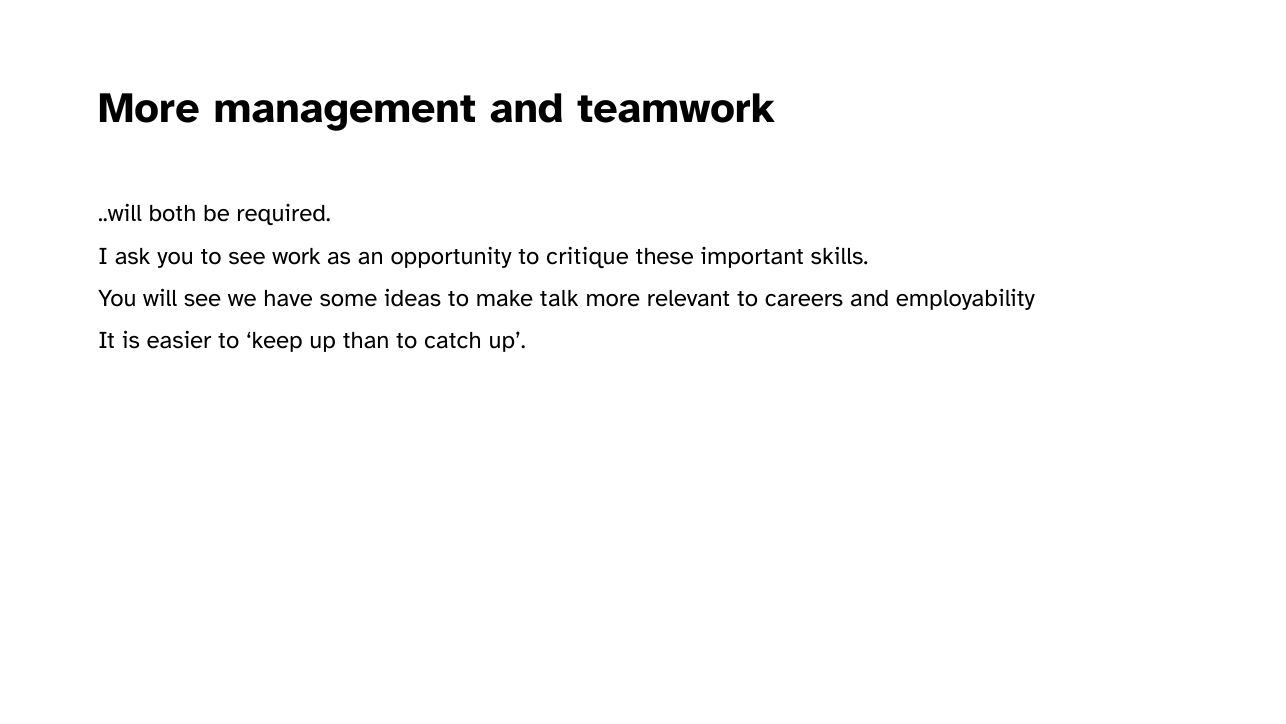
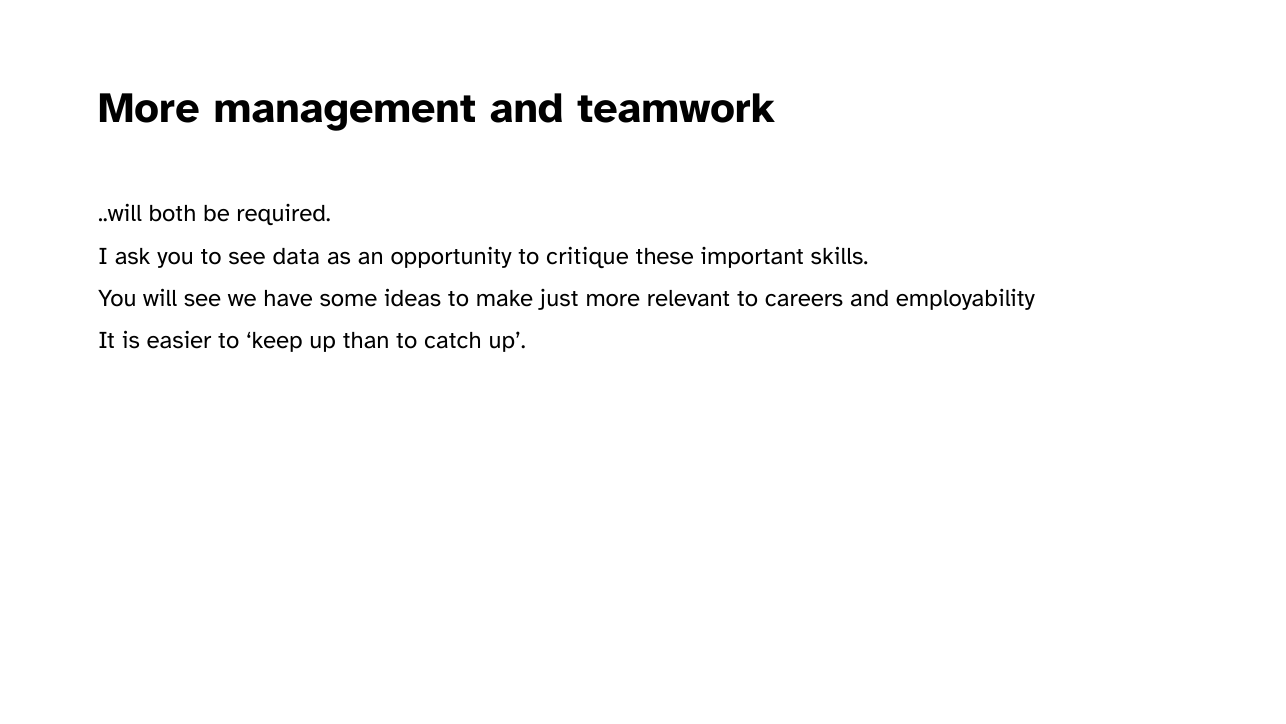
work: work -> data (296, 256)
talk: talk -> just (559, 298)
